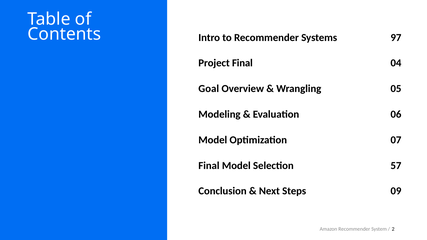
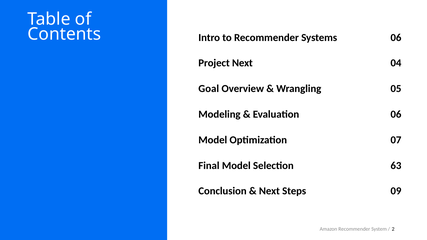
Systems 97: 97 -> 06 (396, 38)
Project Final: Final -> Next (242, 63)
57: 57 -> 63 (396, 166)
